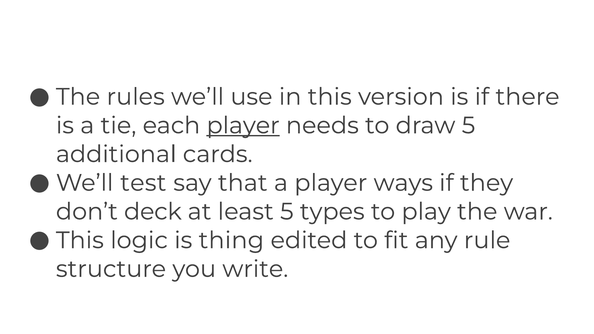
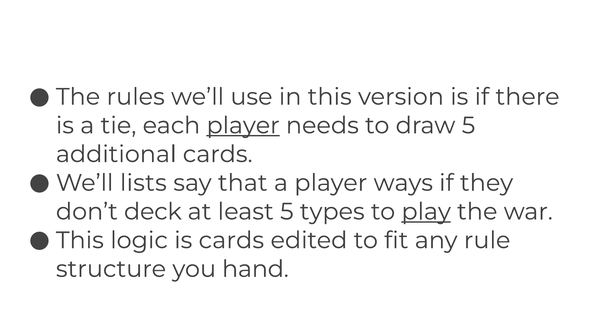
test: test -> lists (143, 183)
play underline: none -> present (426, 212)
is thing: thing -> cards (231, 240)
write: write -> hand (255, 269)
